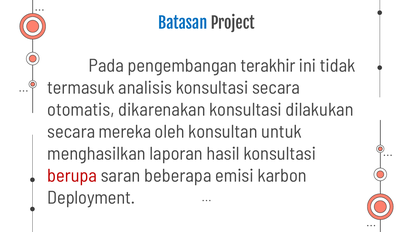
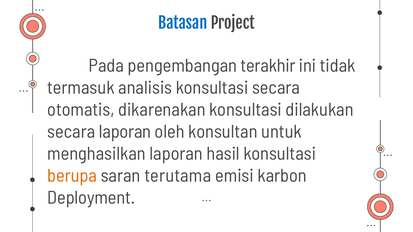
secara mereka: mereka -> laporan (125, 132)
berupa colour: red -> orange (72, 176)
beberapa: beberapa -> terutama (178, 176)
